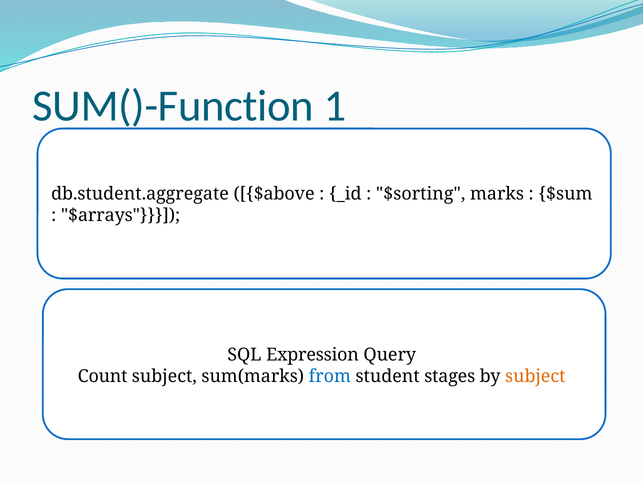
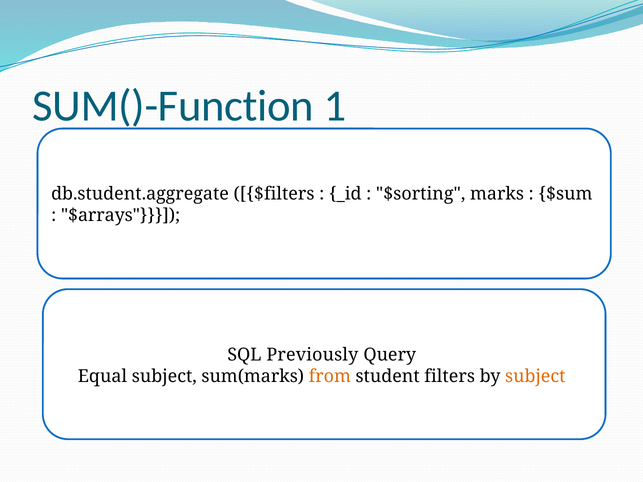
$above: $above -> $filters (274, 194)
Expression: Expression -> Previously (312, 355)
Count: Count -> Equal (102, 376)
from colour: blue -> orange (330, 376)
stages: stages -> filters (450, 376)
